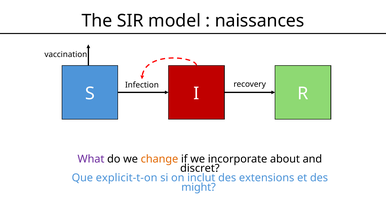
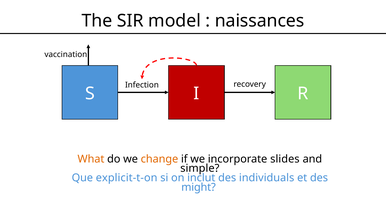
What colour: purple -> orange (91, 159)
about: about -> slides (285, 159)
discret: discret -> simple (200, 168)
extensions: extensions -> individuals (267, 178)
